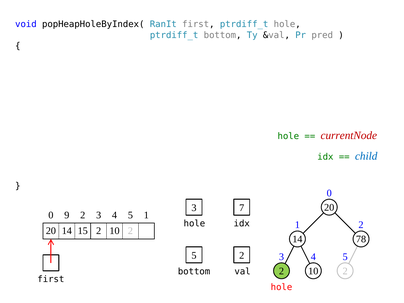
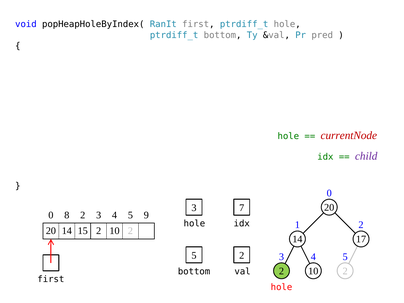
child colour: blue -> purple (366, 156)
9: 9 -> 8 (67, 215)
5 1: 1 -> 9 (146, 215)
78: 78 -> 17 (361, 239)
